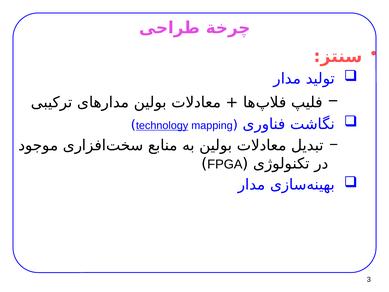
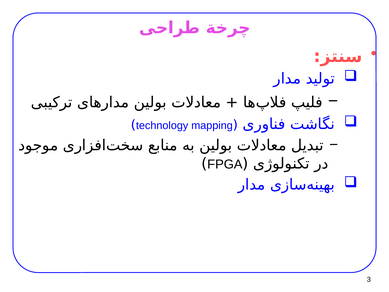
technology underline: present -> none (162, 125)
